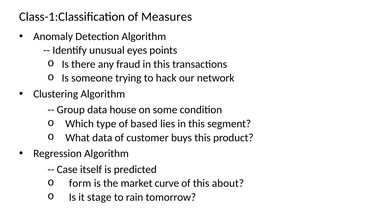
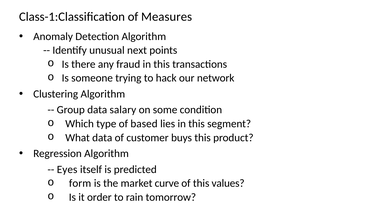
eyes: eyes -> next (137, 50)
house: house -> salary (123, 110)
Case: Case -> Eyes (67, 170)
about: about -> values (228, 183)
stage: stage -> order (99, 197)
